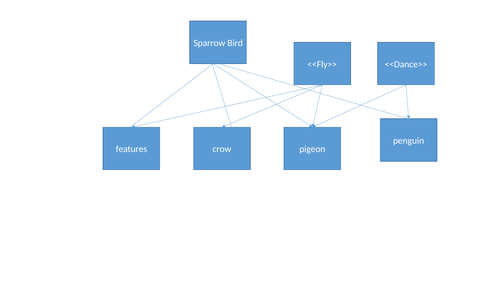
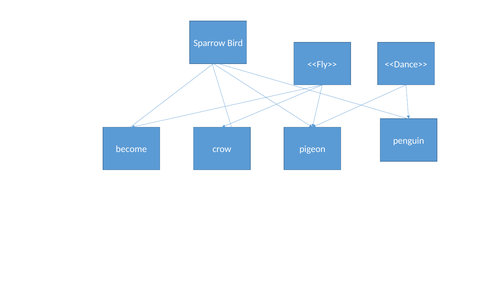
features: features -> become (131, 149)
